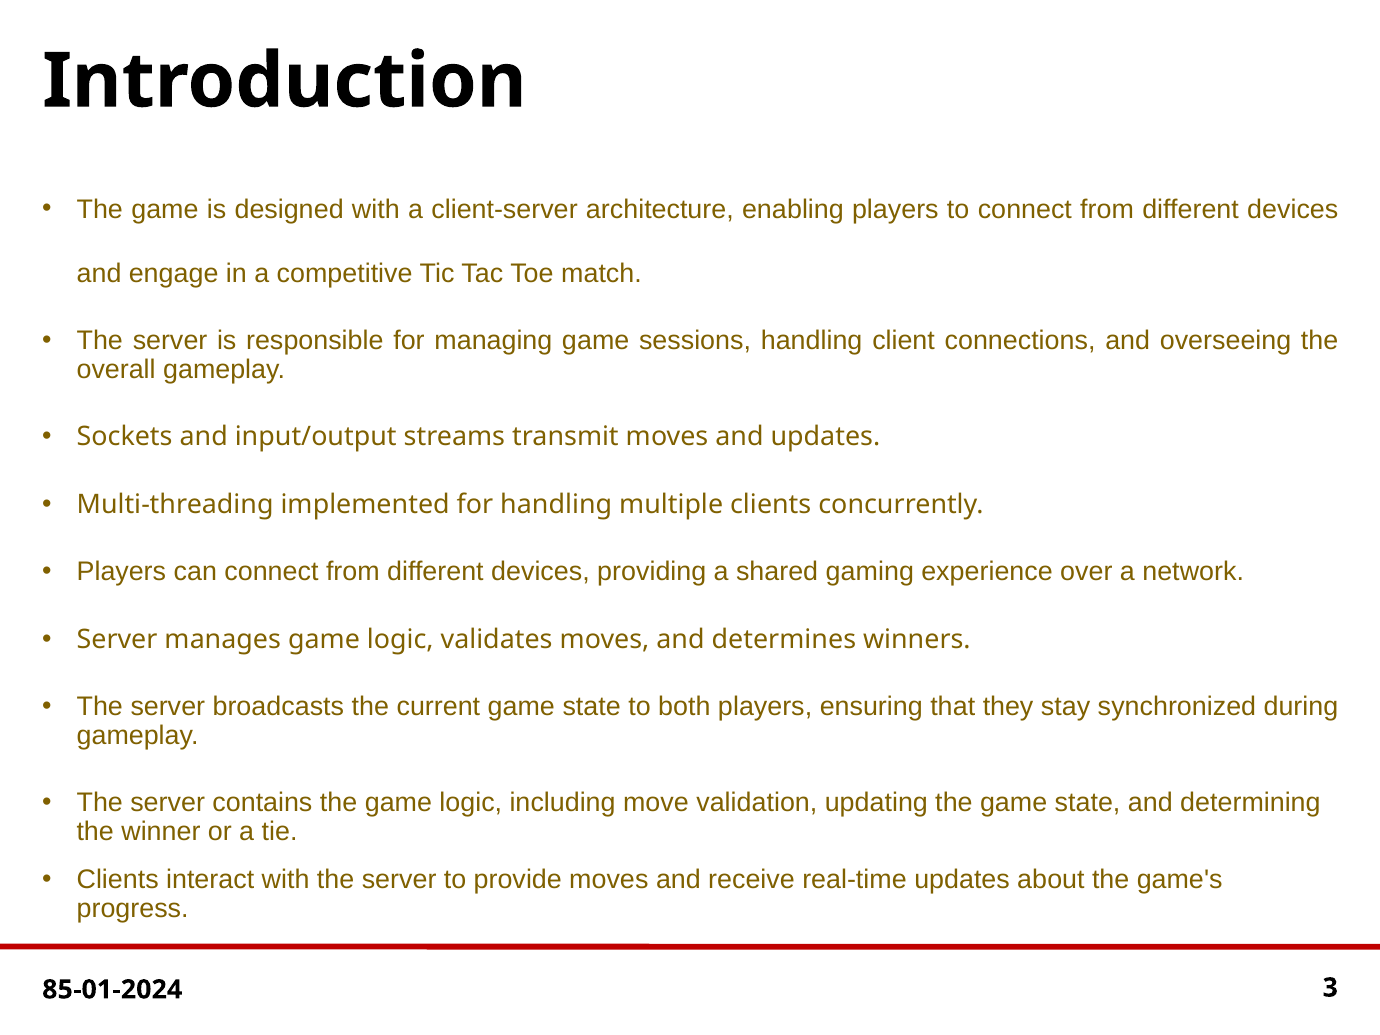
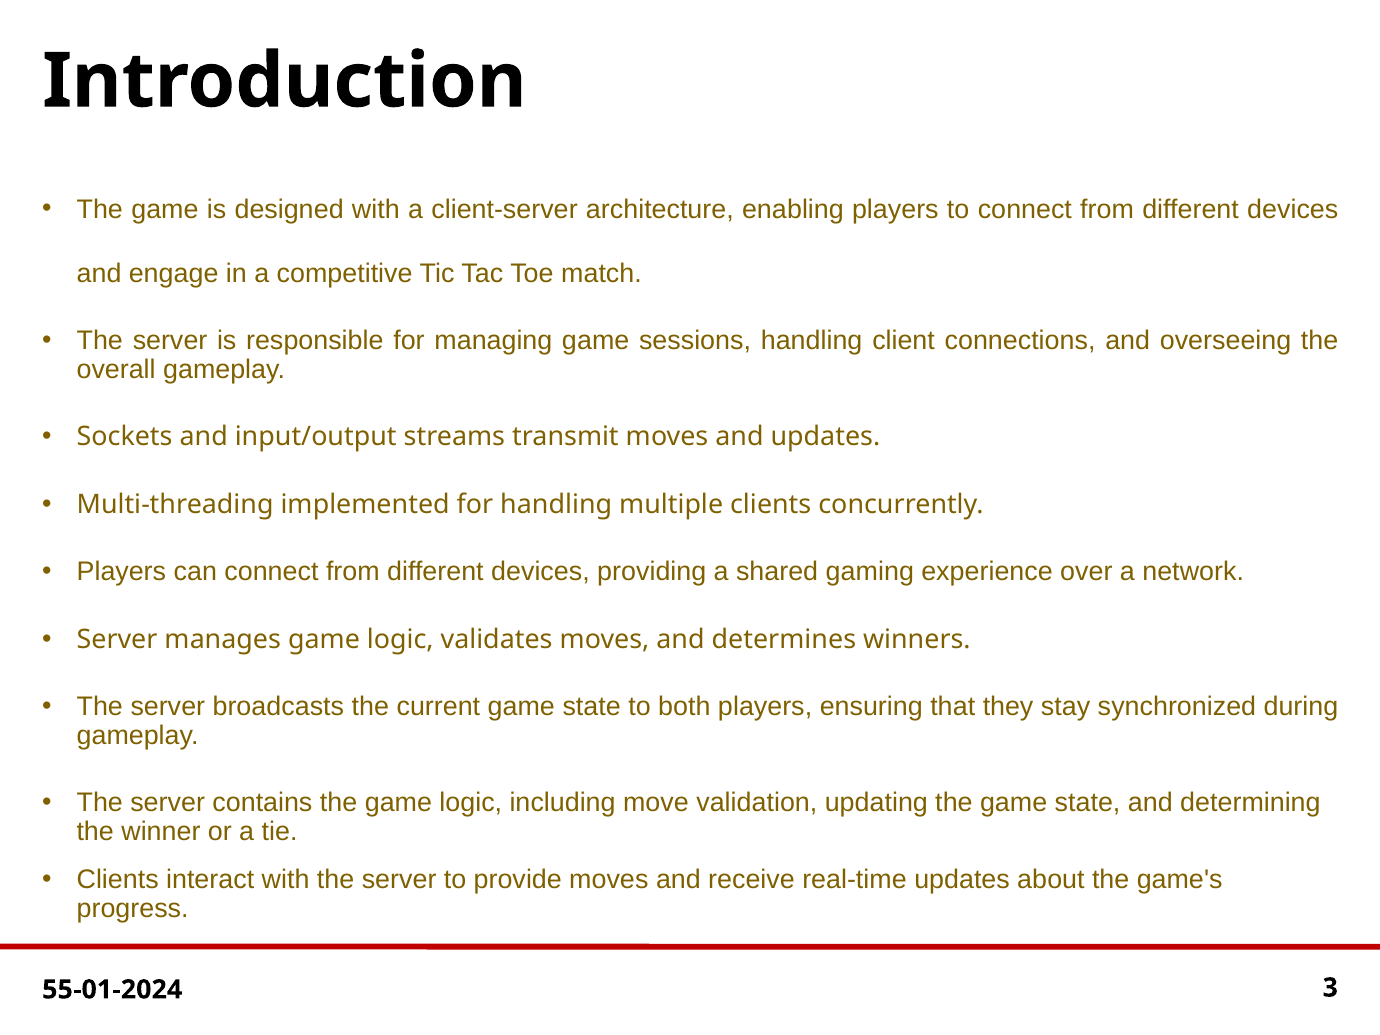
85-01-2024: 85-01-2024 -> 55-01-2024 (112, 990)
